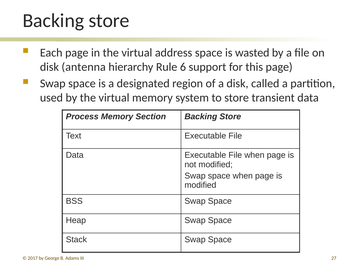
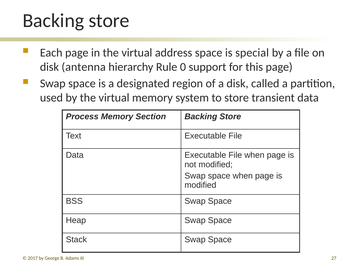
wasted: wasted -> special (252, 53)
6: 6 -> 0 (183, 67)
